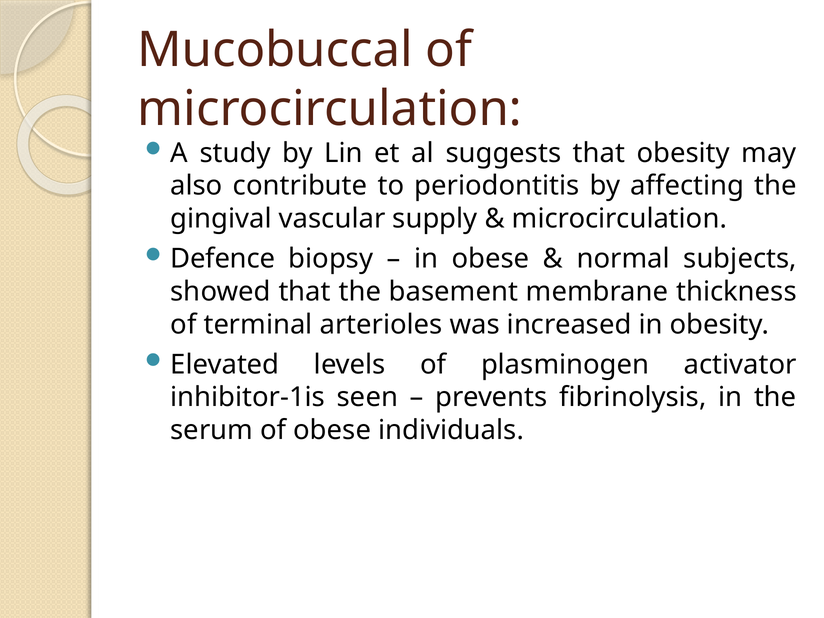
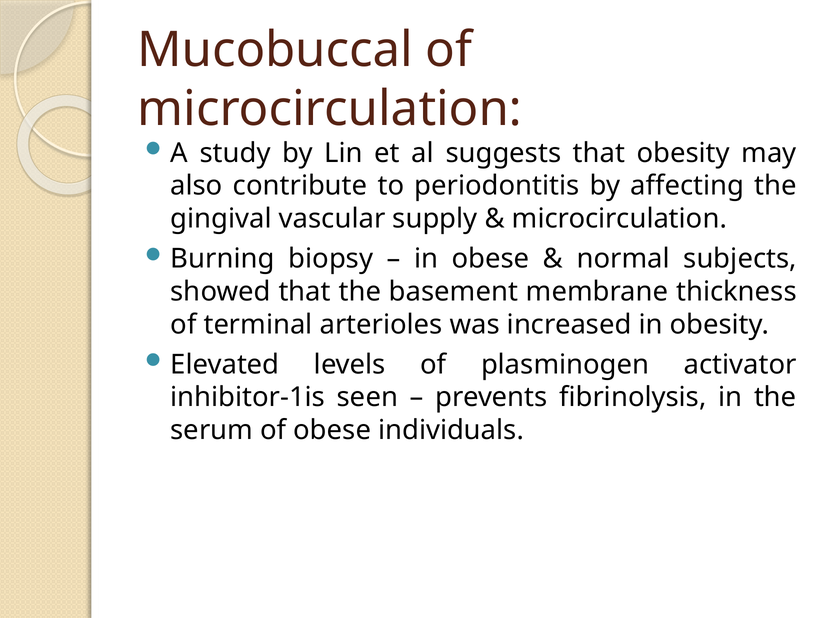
Defence: Defence -> Burning (223, 259)
